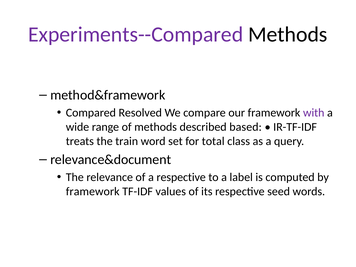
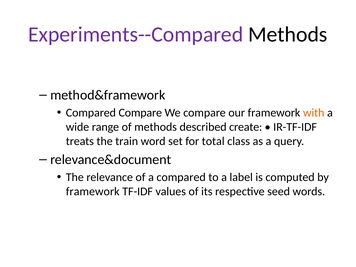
Compared Resolved: Resolved -> Compare (140, 113)
with colour: purple -> orange (314, 113)
based: based -> create (246, 127)
a respective: respective -> compared (181, 177)
